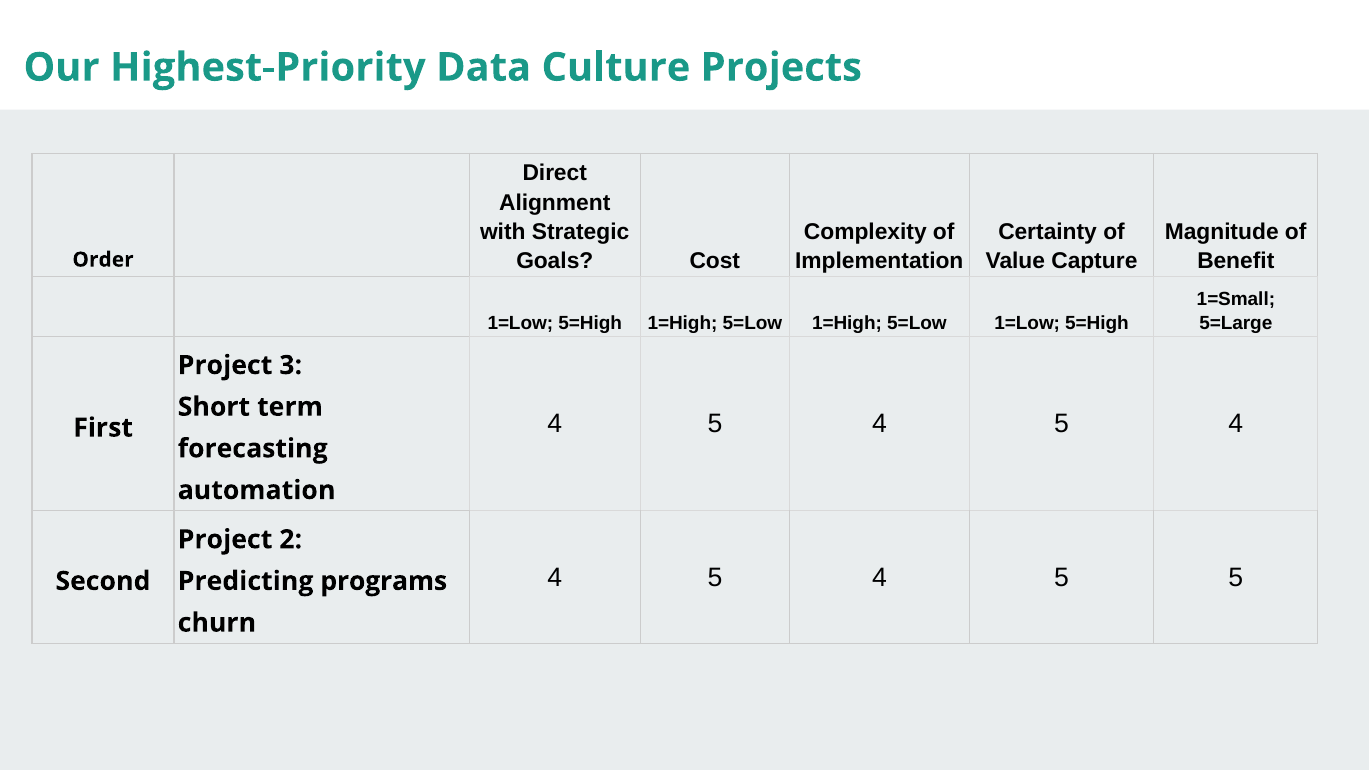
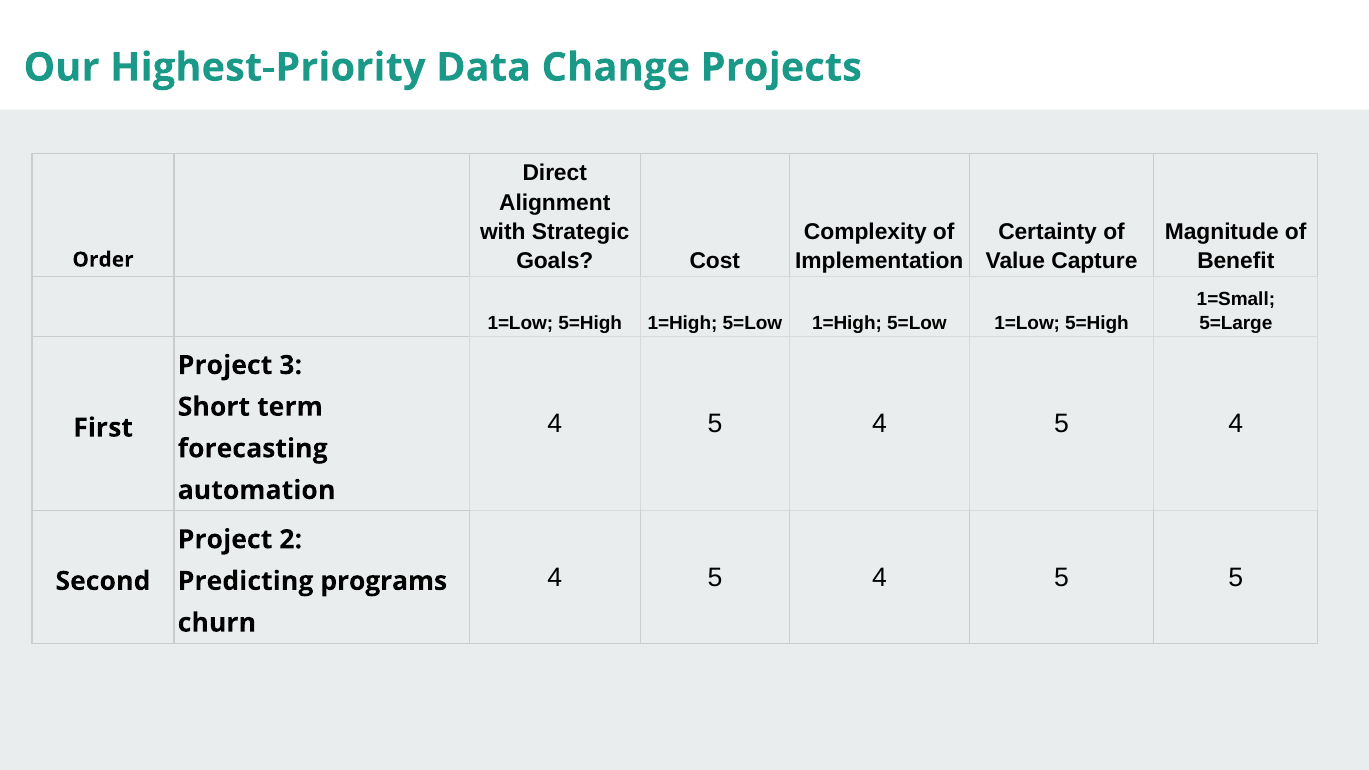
Culture: Culture -> Change (616, 68)
